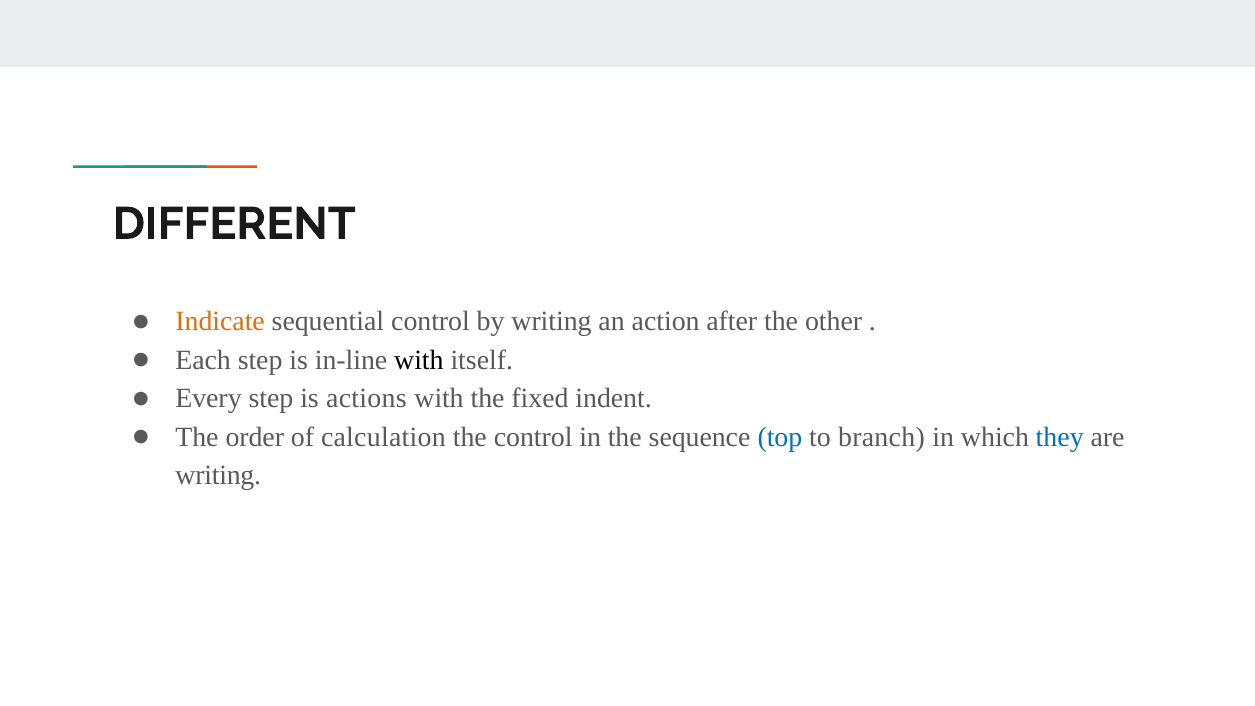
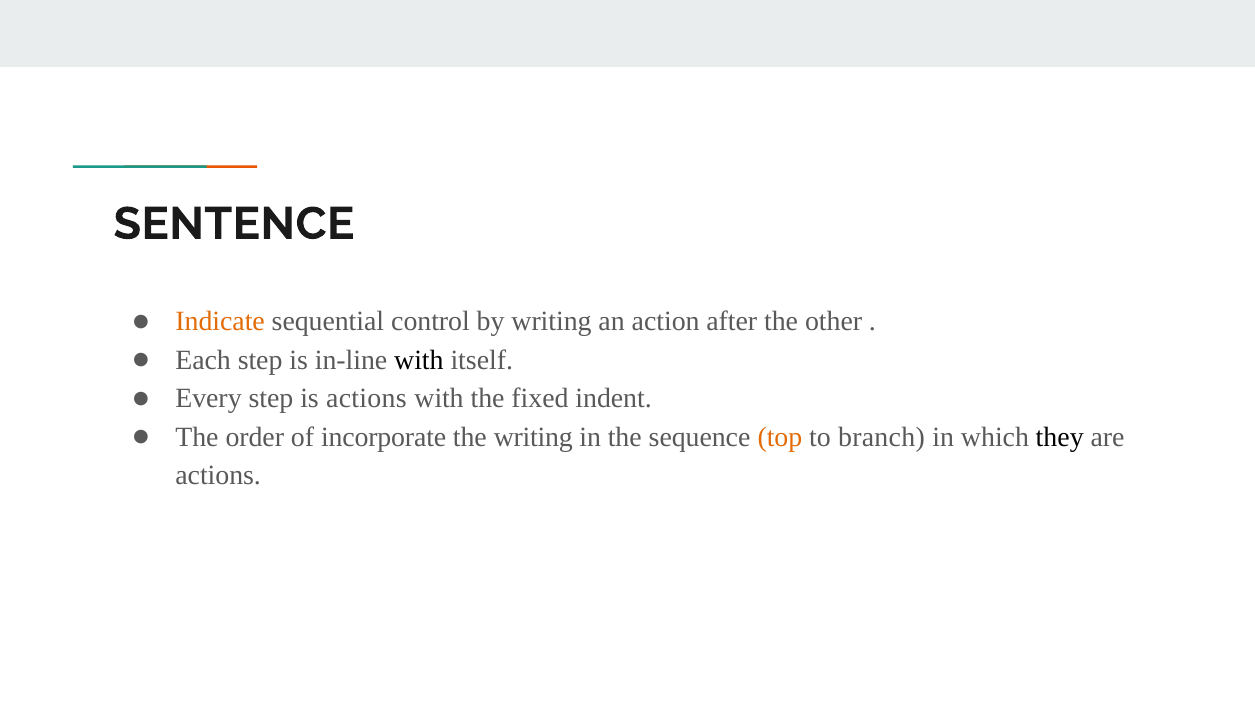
DIFFERENT: DIFFERENT -> SENTENCE (234, 224)
calculation: calculation -> incorporate (384, 437)
the control: control -> writing (533, 437)
top colour: blue -> orange (780, 437)
they colour: blue -> black (1060, 437)
writing: writing -> actions (218, 475)
